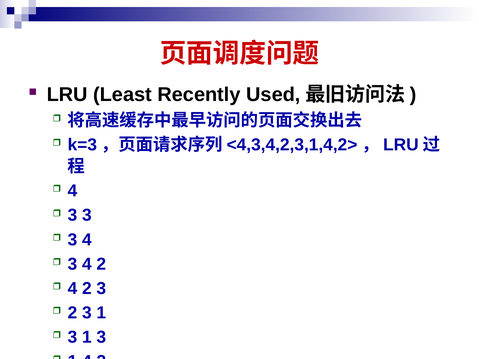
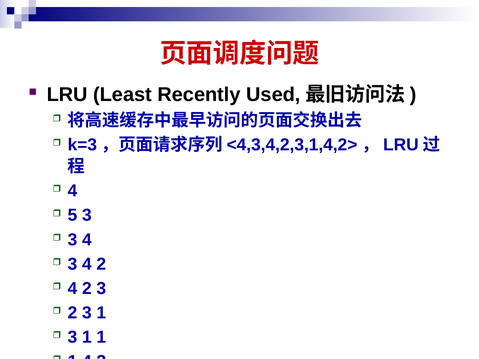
3: 3 -> 5 (72, 215)
1 3: 3 -> 1 (101, 337)
